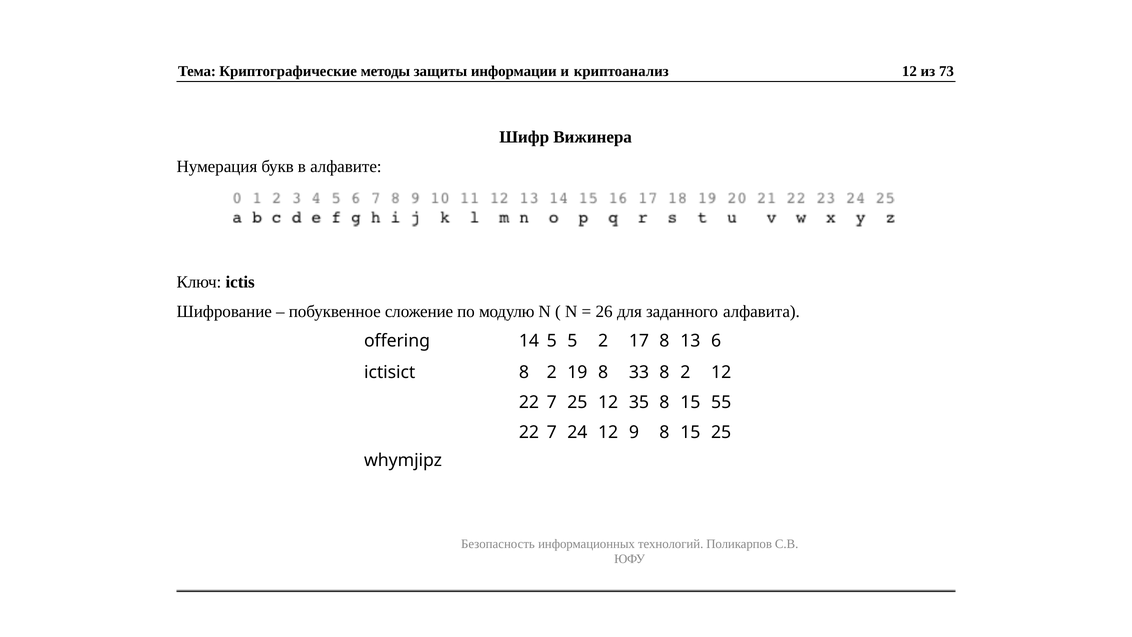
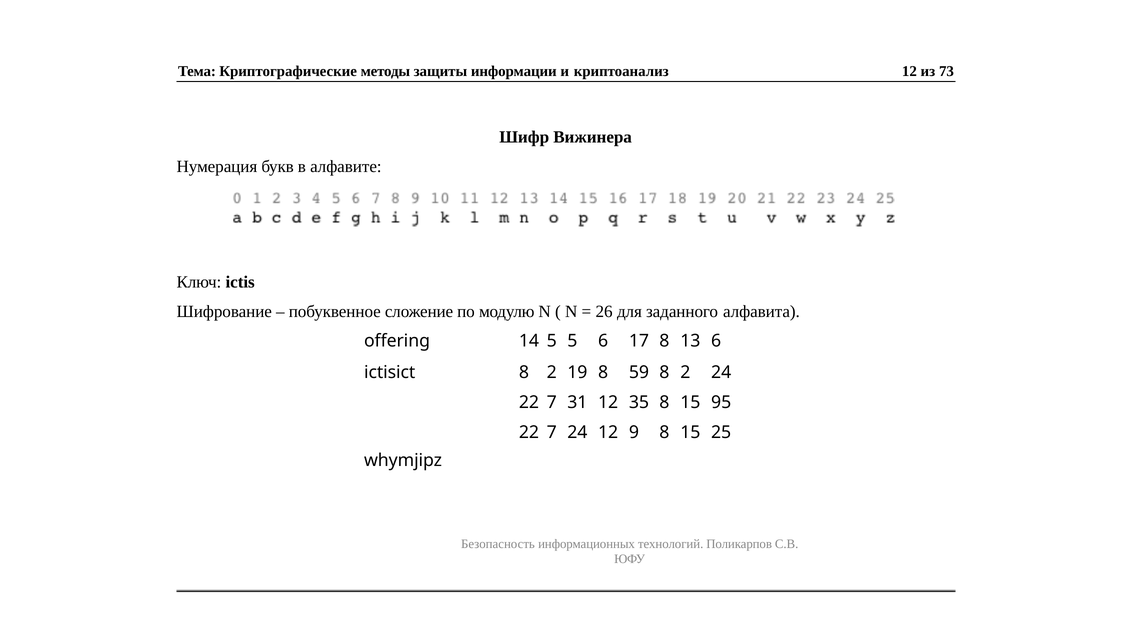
5 2: 2 -> 6 (603, 341)
33: 33 -> 59 (639, 373)
2 12: 12 -> 24 (721, 373)
7 25: 25 -> 31 (577, 402)
55: 55 -> 95 (721, 402)
